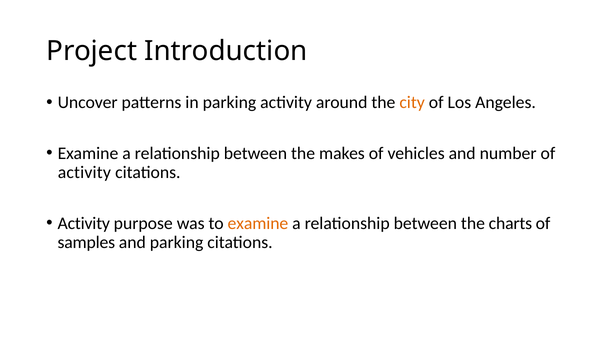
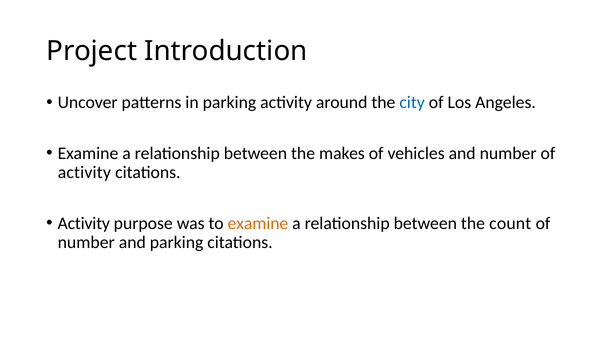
city colour: orange -> blue (412, 103)
charts: charts -> count (510, 224)
samples: samples -> number (86, 243)
